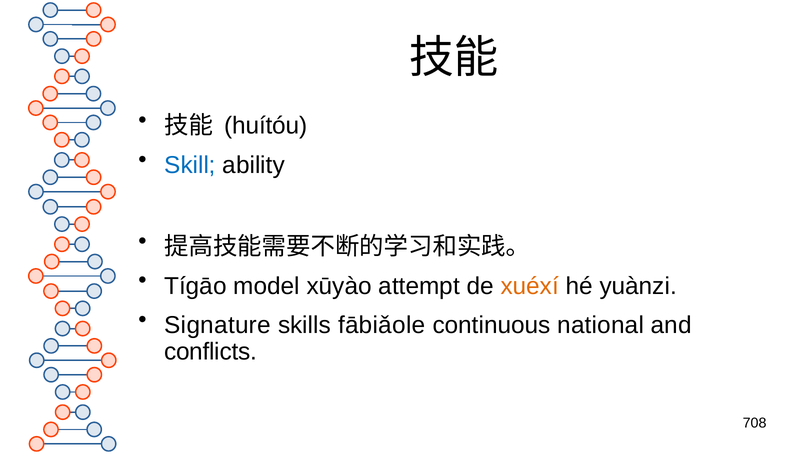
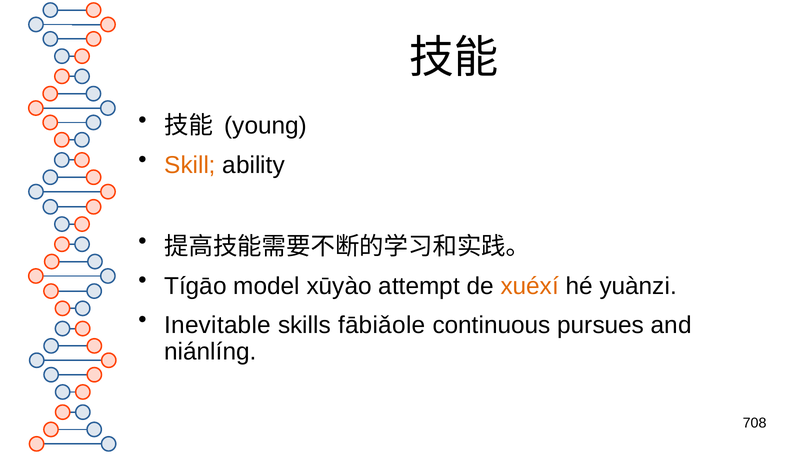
huítóu: huítóu -> young (266, 126)
Skill colour: blue -> orange (190, 165)
Signature: Signature -> Inevitable (218, 325)
national: national -> pursues (601, 325)
conflicts: conflicts -> niánlíng (210, 352)
